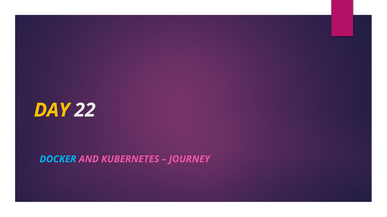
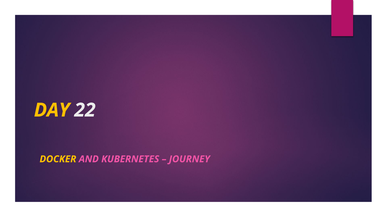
DOCKER colour: light blue -> yellow (58, 160)
